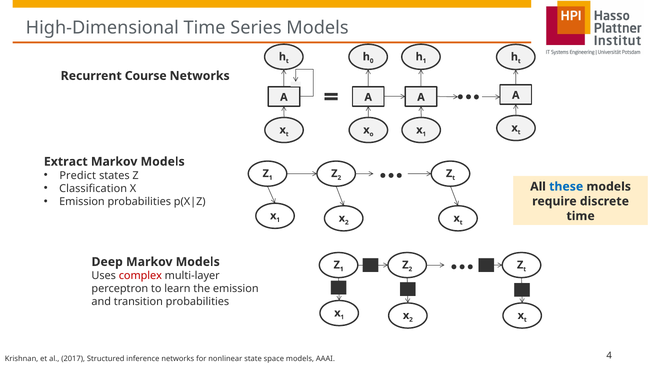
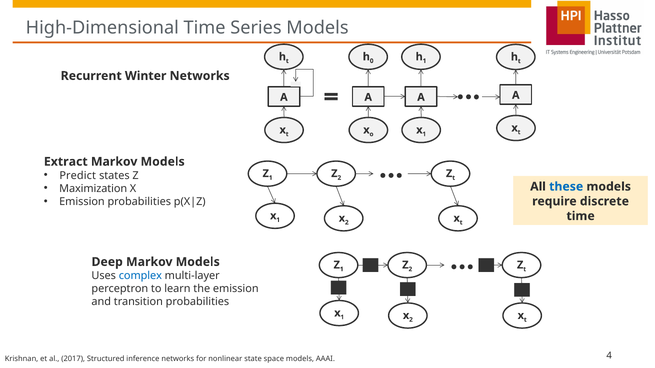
Course: Course -> Winter (146, 76)
Classification: Classification -> Maximization (93, 189)
complex colour: red -> blue (140, 276)
